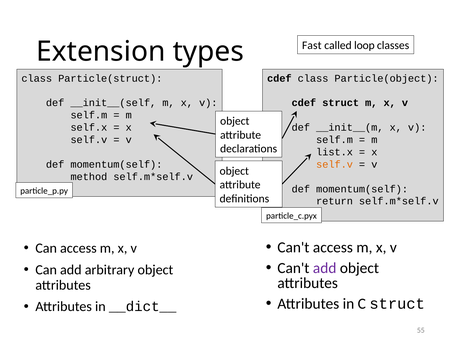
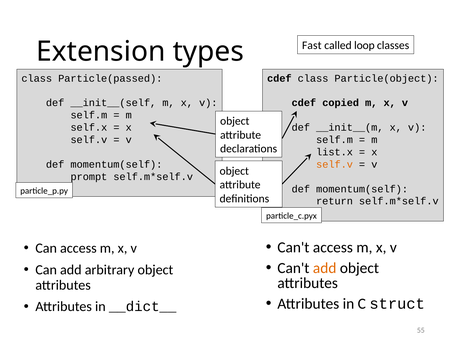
Particle(struct: Particle(struct -> Particle(passed (110, 78)
cdef struct: struct -> copied (341, 103)
method: method -> prompt (89, 177)
add colour: purple -> orange (325, 268)
